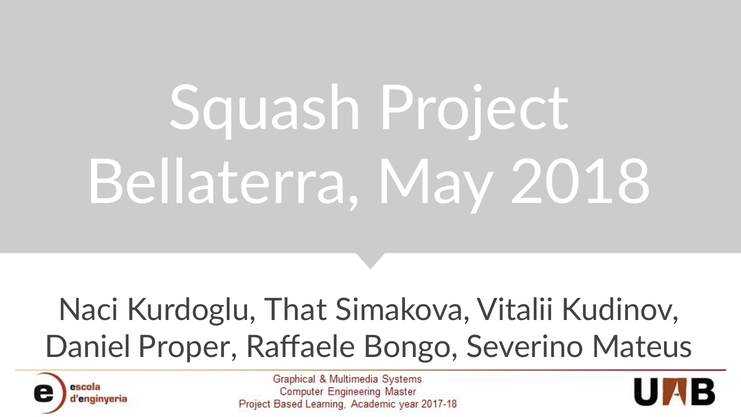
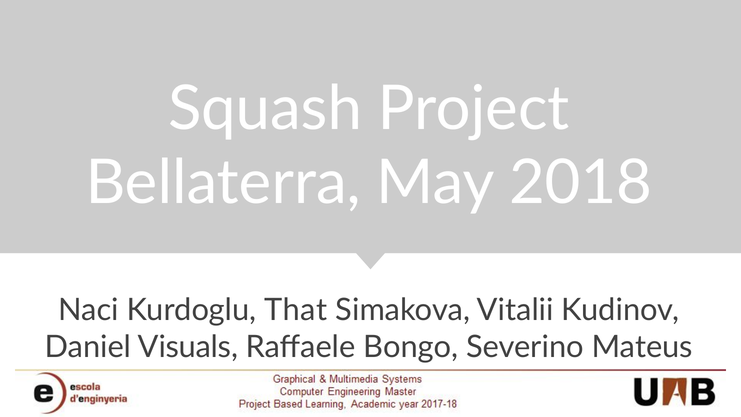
Proper: Proper -> Visuals (188, 347)
